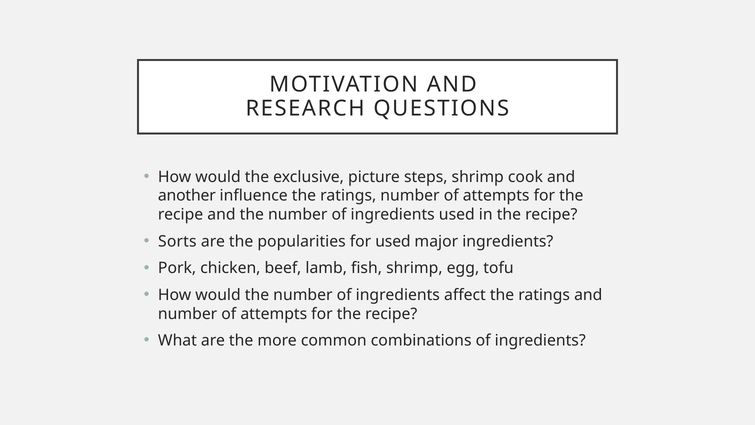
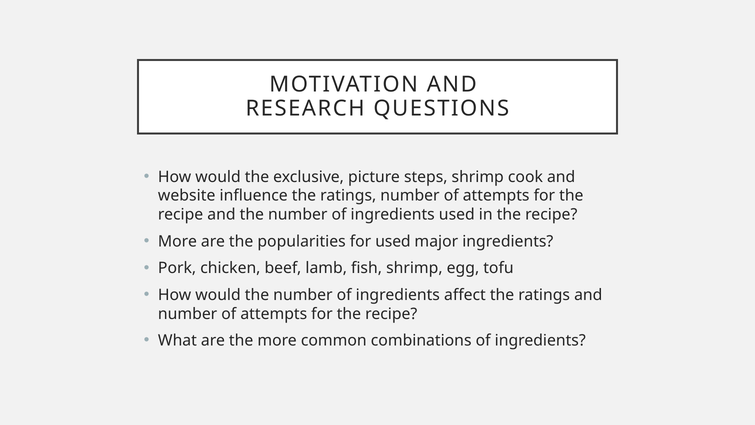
another: another -> website (187, 196)
Sorts: Sorts -> More (177, 241)
